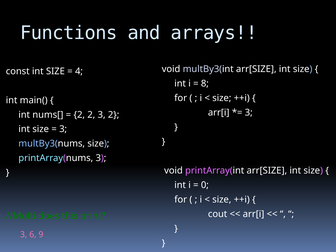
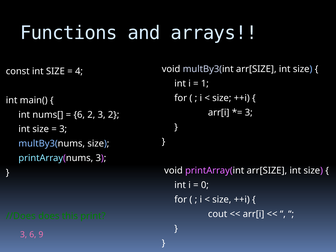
8: 8 -> 1 (205, 84)
2: 2 -> 6 (79, 115)
//Multi: //Multi -> //Does (21, 216)
